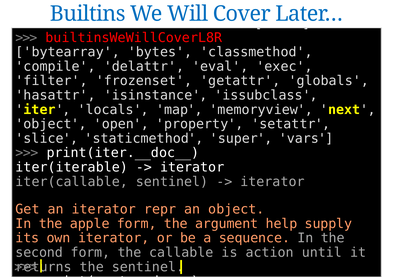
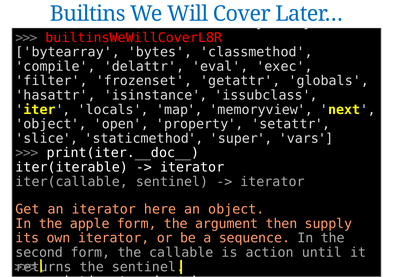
repr: repr -> here (160, 209)
help: help -> then (282, 224)
